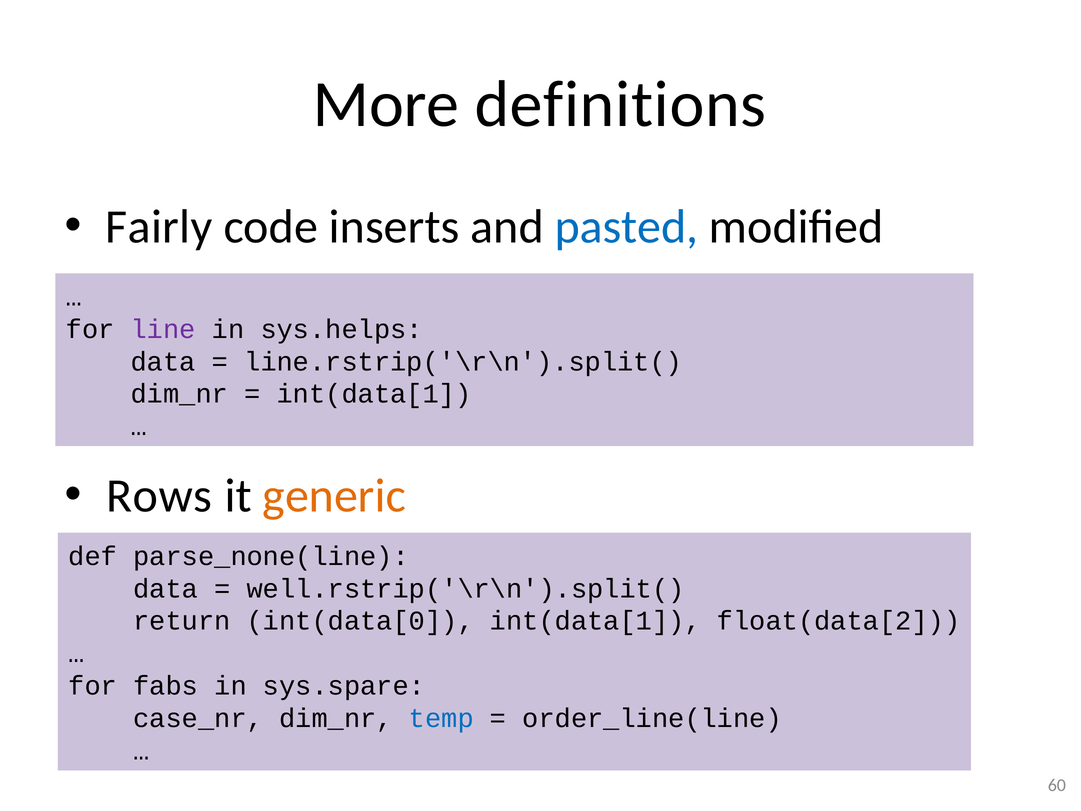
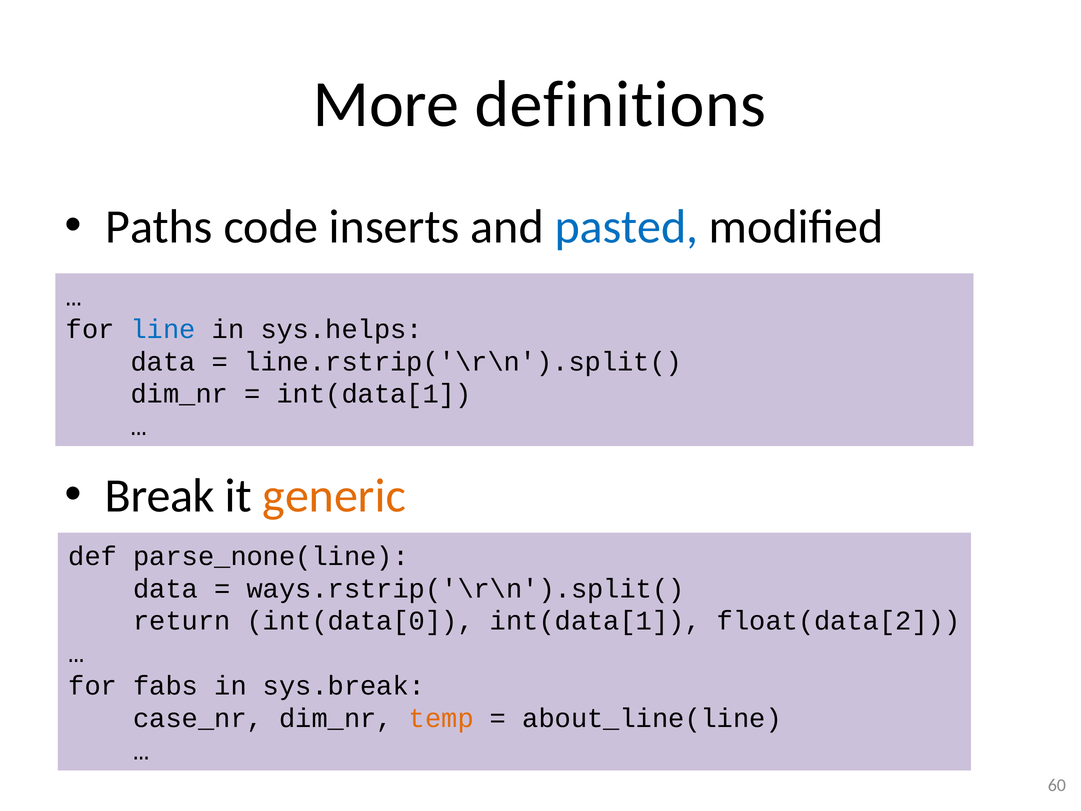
Fairly: Fairly -> Paths (159, 227)
line colour: purple -> blue (163, 329)
Rows: Rows -> Break (160, 496)
well.rstrip('\r\n').split(: well.rstrip('\r\n').split( -> ways.rstrip('\r\n').split( (466, 588)
sys.spare: sys.spare -> sys.break (344, 686)
temp colour: blue -> orange (441, 718)
order_line(line: order_line(line -> about_line(line (652, 718)
